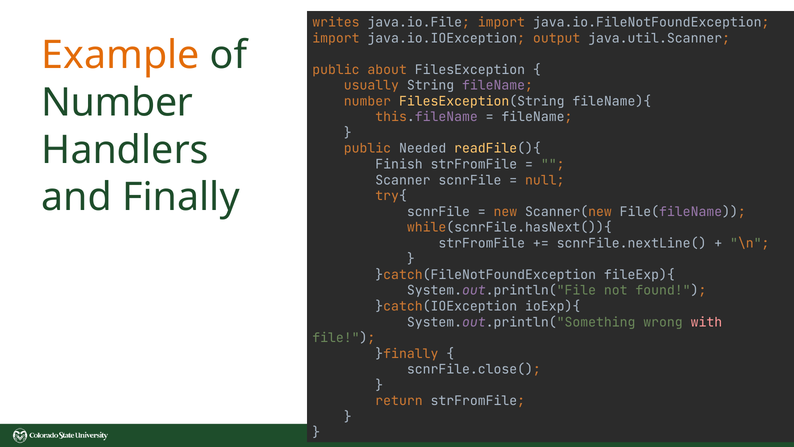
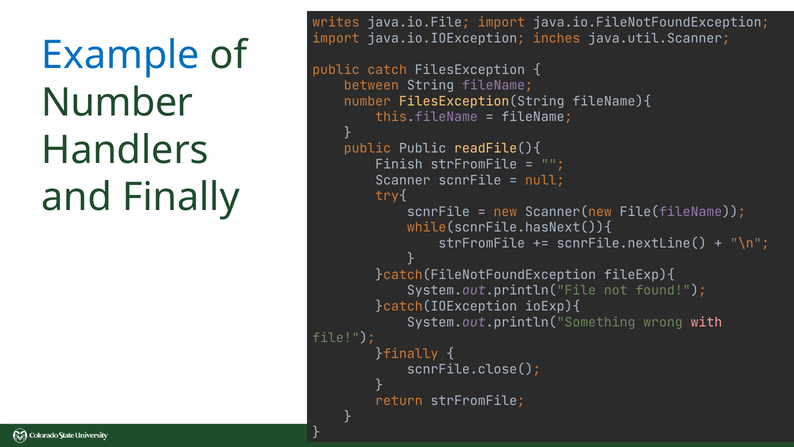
output: output -> inches (557, 38)
Example colour: orange -> blue (120, 55)
about: about -> catch (387, 70)
usually: usually -> between (371, 85)
public Needed: Needed -> Public (423, 149)
